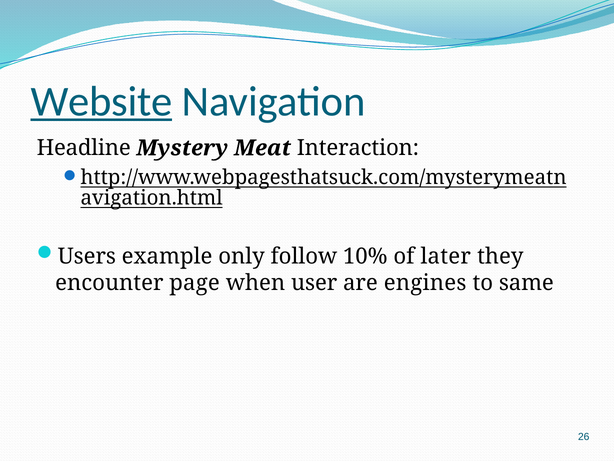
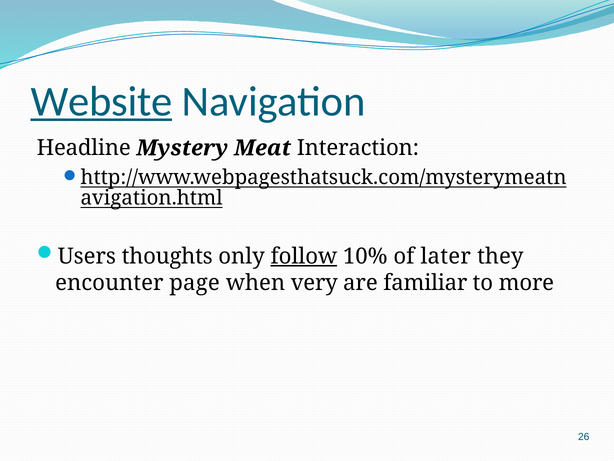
example: example -> thoughts (167, 256)
follow underline: none -> present (304, 256)
user: user -> very (314, 282)
engines: engines -> familiar (425, 282)
same: same -> more (526, 282)
